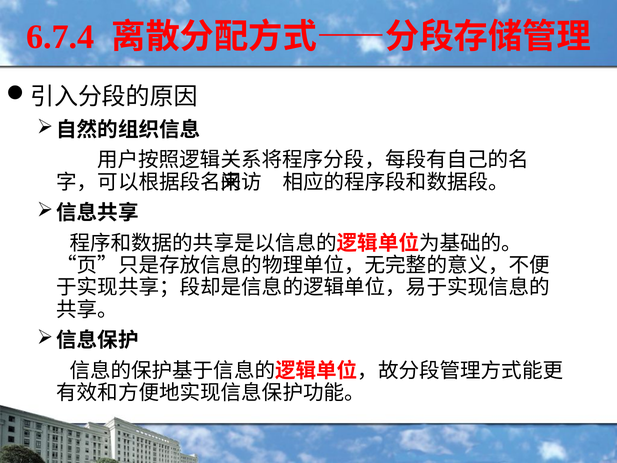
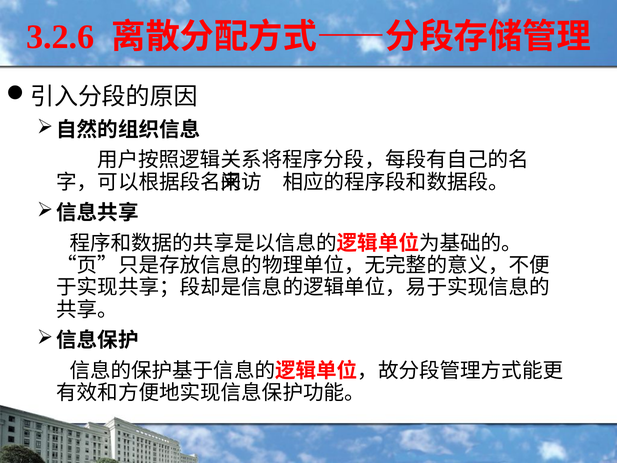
6.7.4: 6.7.4 -> 3.2.6 (60, 37)
